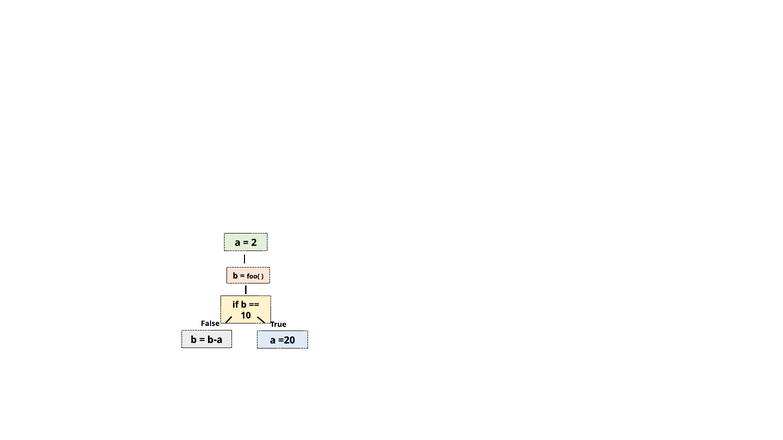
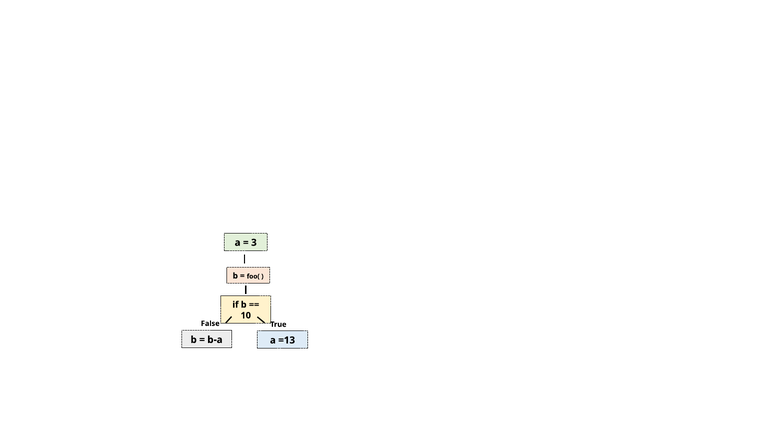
2: 2 -> 3 (254, 243)
=20: =20 -> =13 (287, 341)
